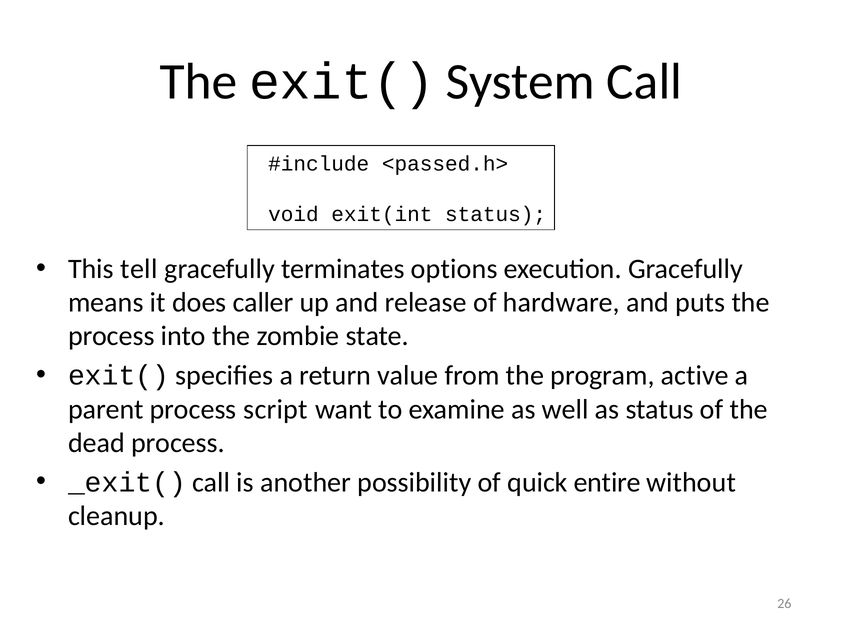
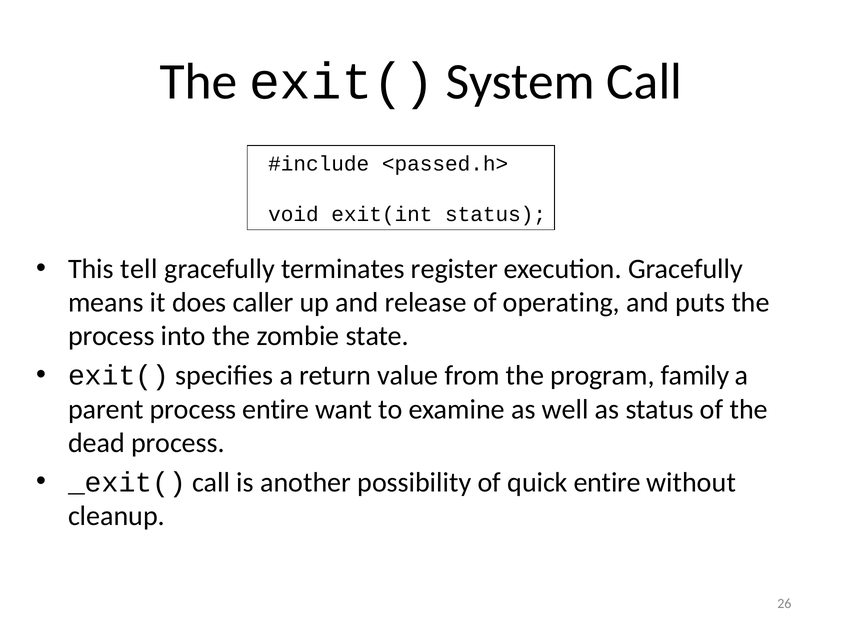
options: options -> register (454, 269)
hardware: hardware -> operating (561, 302)
active: active -> family (695, 375)
process script: script -> entire (276, 409)
